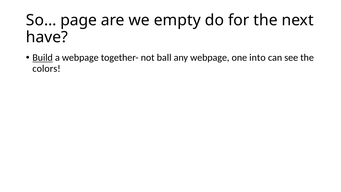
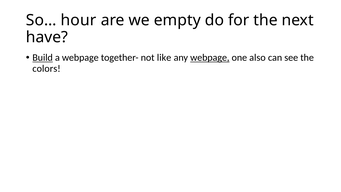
page: page -> hour (79, 20)
ball: ball -> like (164, 58)
webpage underline: none -> present (210, 58)
into: into -> also (257, 58)
